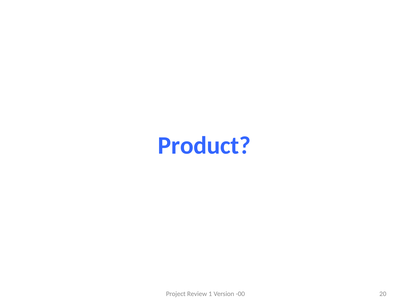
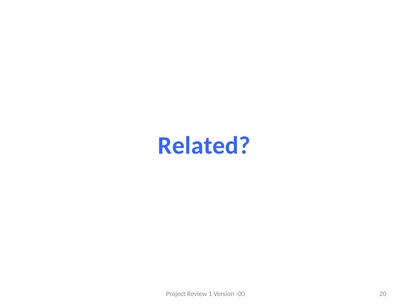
Product: Product -> Related (204, 146)
